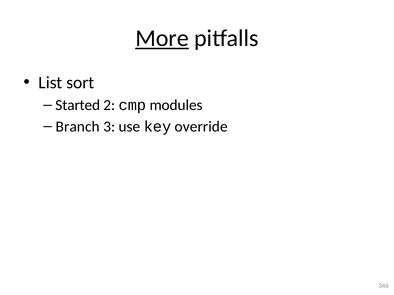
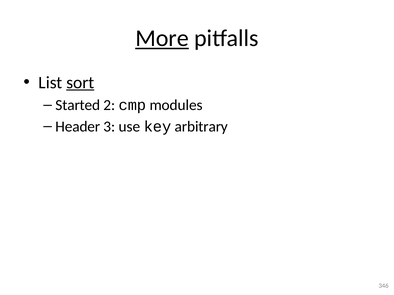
sort underline: none -> present (80, 83)
Branch: Branch -> Header (78, 127)
override: override -> arbitrary (201, 127)
